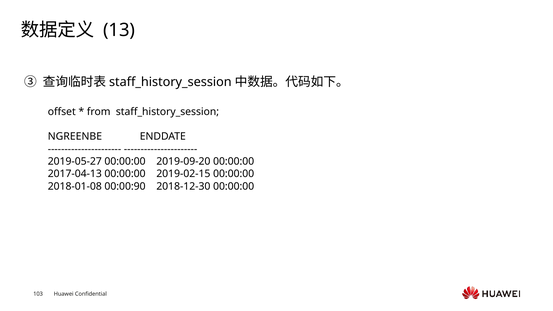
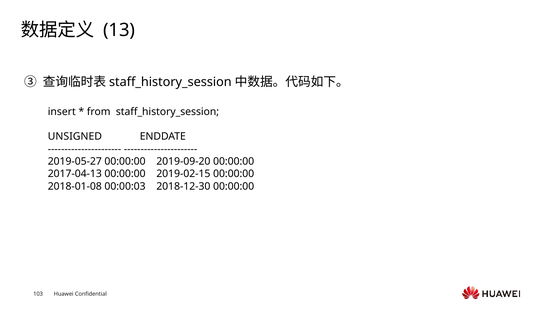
offset: offset -> insert (62, 112)
NGREENBE: NGREENBE -> UNSIGNED (75, 137)
00:00:90: 00:00:90 -> 00:00:03 (125, 186)
